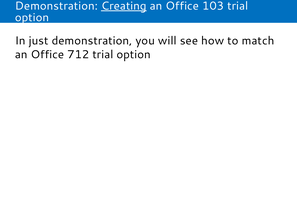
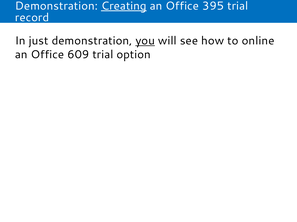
103: 103 -> 395 (213, 6)
option: option -> record (32, 18)
you underline: none -> present (145, 41)
match: match -> online (258, 41)
712: 712 -> 609 (78, 55)
